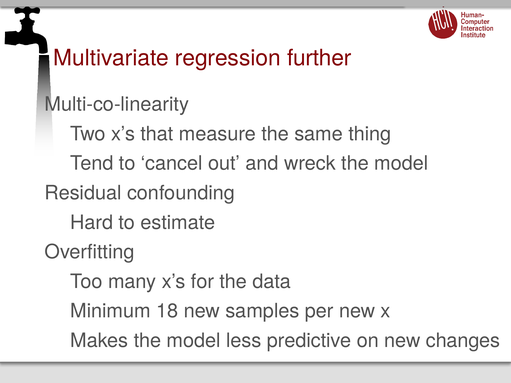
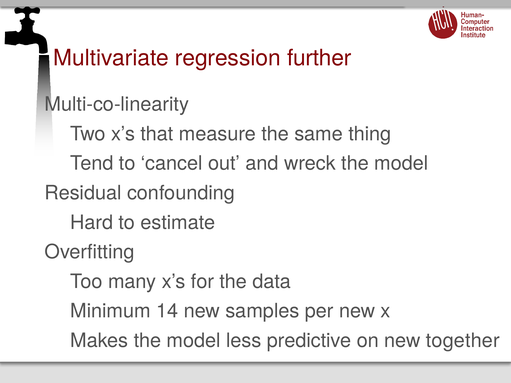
18: 18 -> 14 (167, 311)
changes: changes -> together (463, 341)
